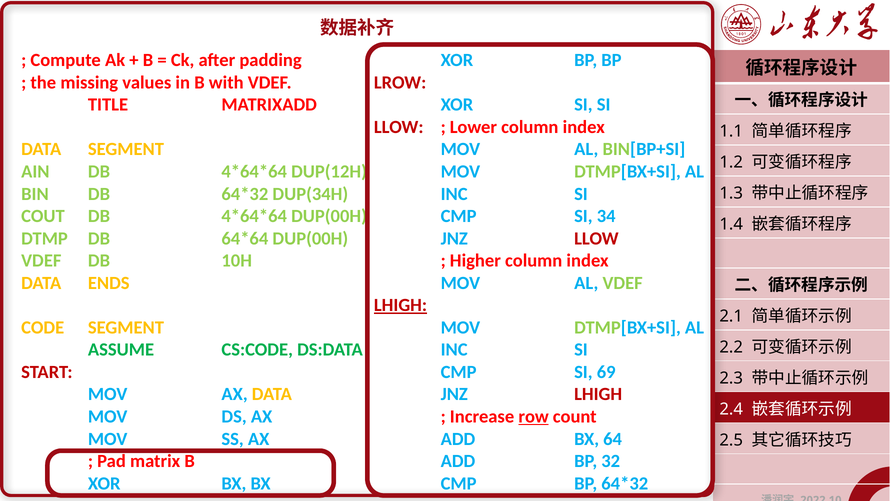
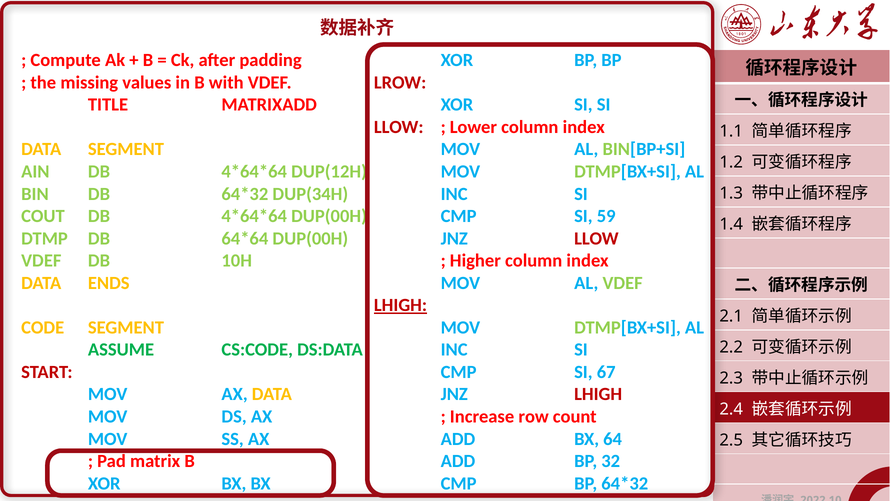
34: 34 -> 59 (606, 216)
69: 69 -> 67 (606, 372)
row underline: present -> none (534, 416)
